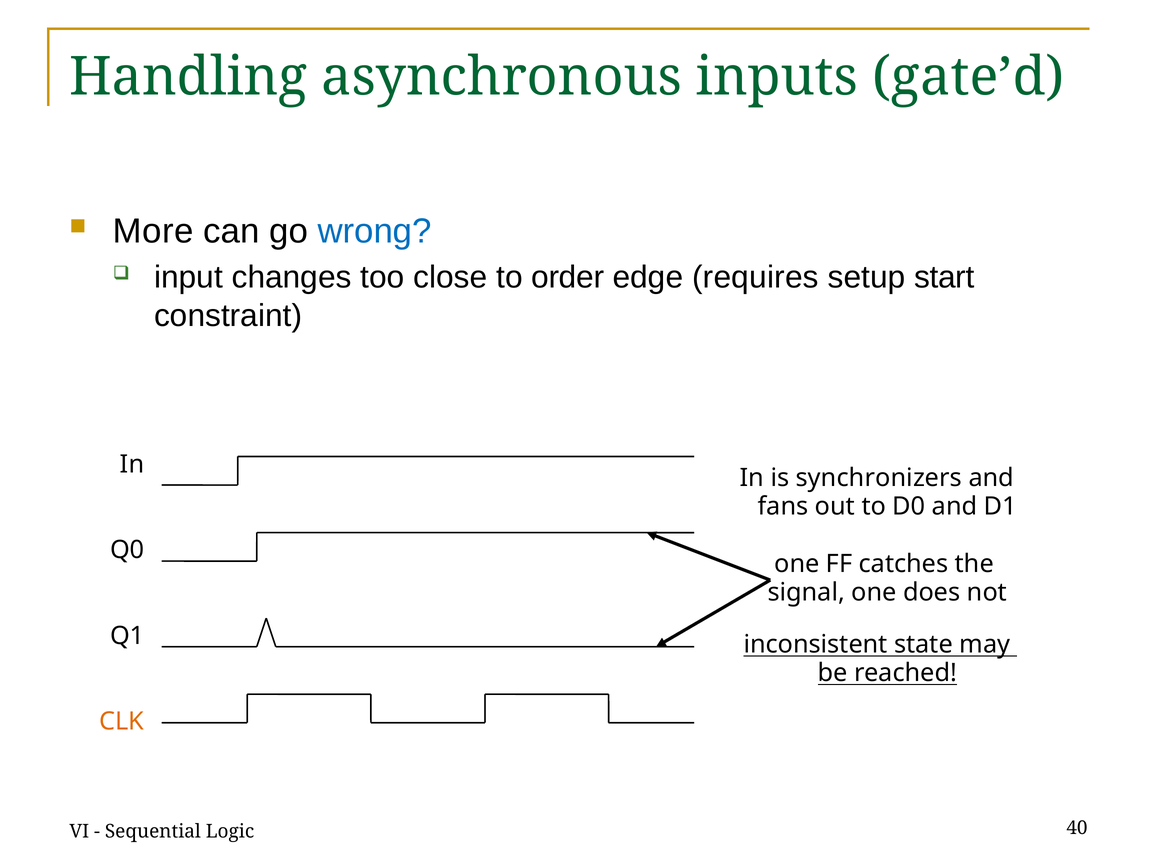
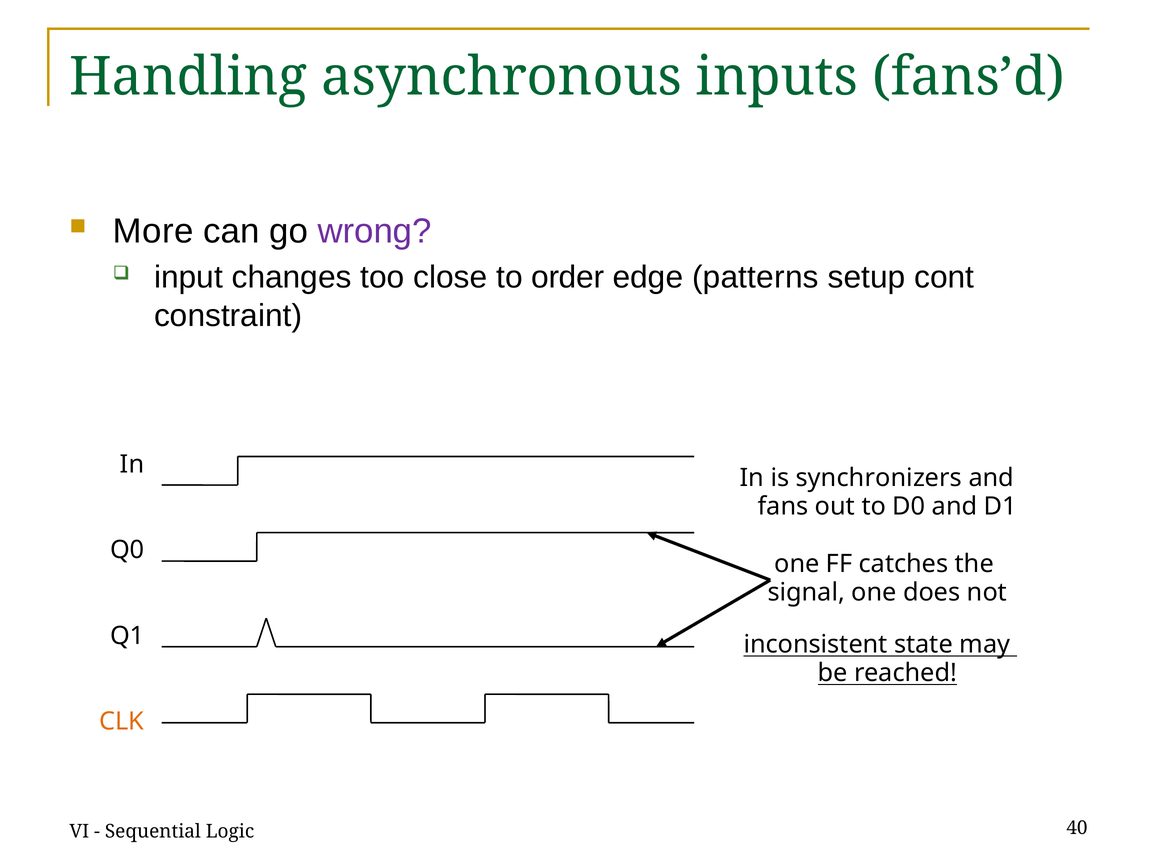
gate’d: gate’d -> fans’d (968, 77)
wrong colour: blue -> purple (375, 231)
requires: requires -> patterns (755, 277)
start: start -> cont (944, 277)
